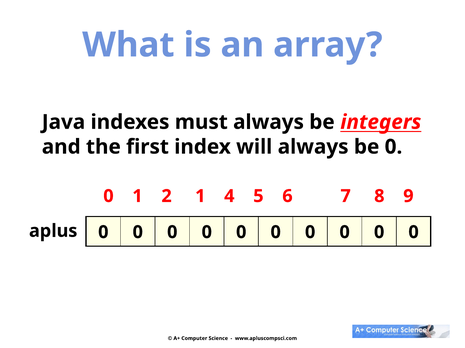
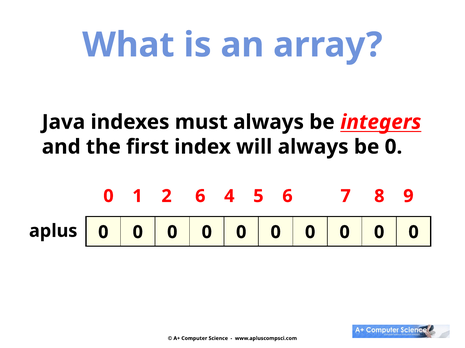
2 1: 1 -> 6 (200, 197)
